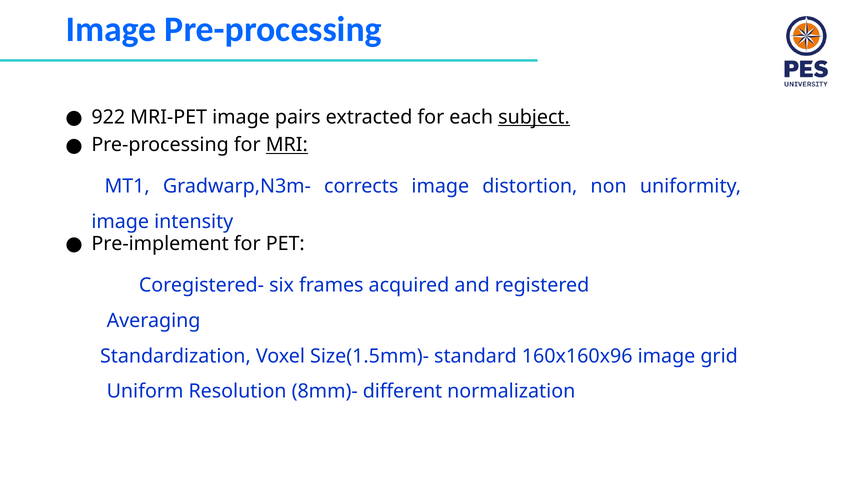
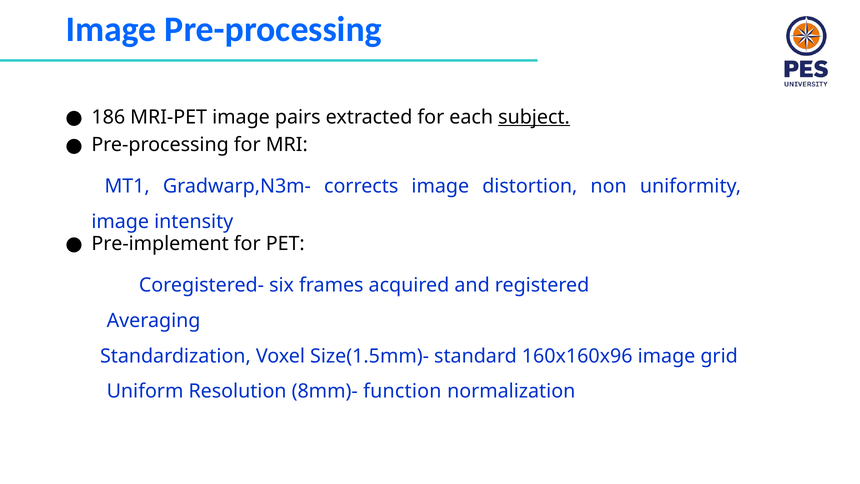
922: 922 -> 186 (108, 117)
MRI underline: present -> none (287, 145)
different: different -> function (402, 391)
